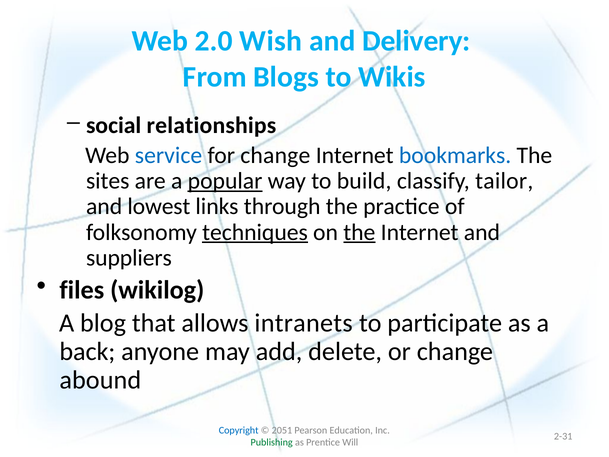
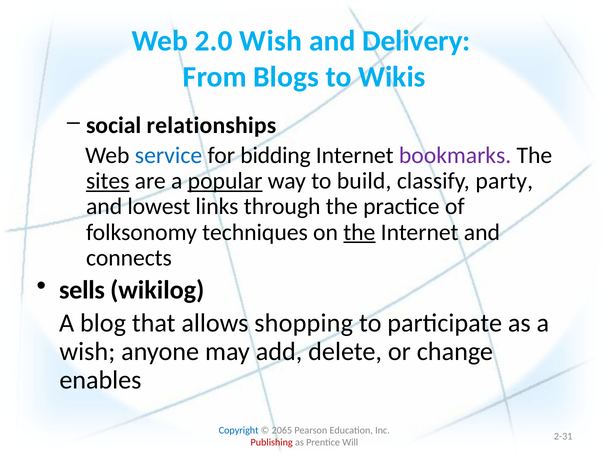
for change: change -> bidding (276, 155)
bookmarks colour: blue -> purple (455, 155)
sites underline: none -> present (108, 181)
tailor: tailor -> party (504, 181)
techniques underline: present -> none (255, 232)
suppliers: suppliers -> connects (129, 258)
files: files -> sells (82, 290)
intranets: intranets -> shopping (304, 323)
back: back -> wish (87, 351)
abound: abound -> enables (100, 380)
2051: 2051 -> 2065 (282, 430)
Publishing colour: green -> red (272, 442)
